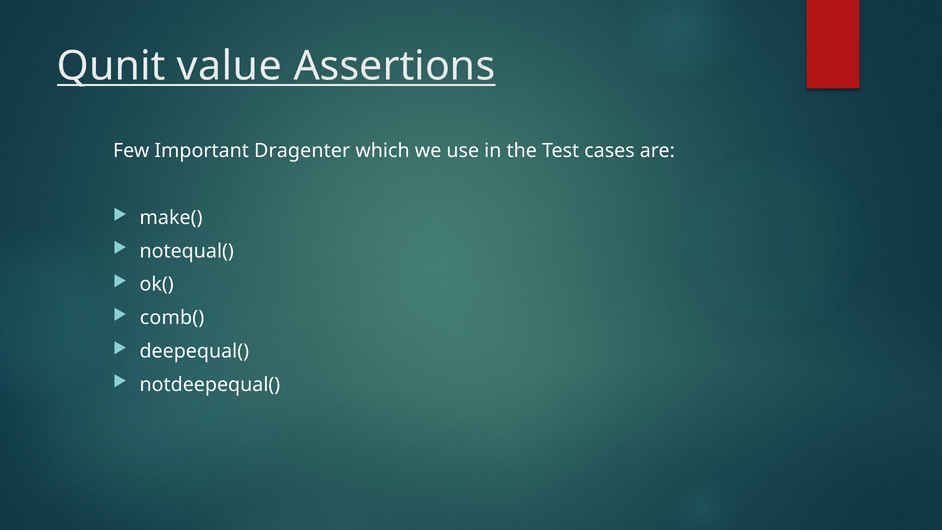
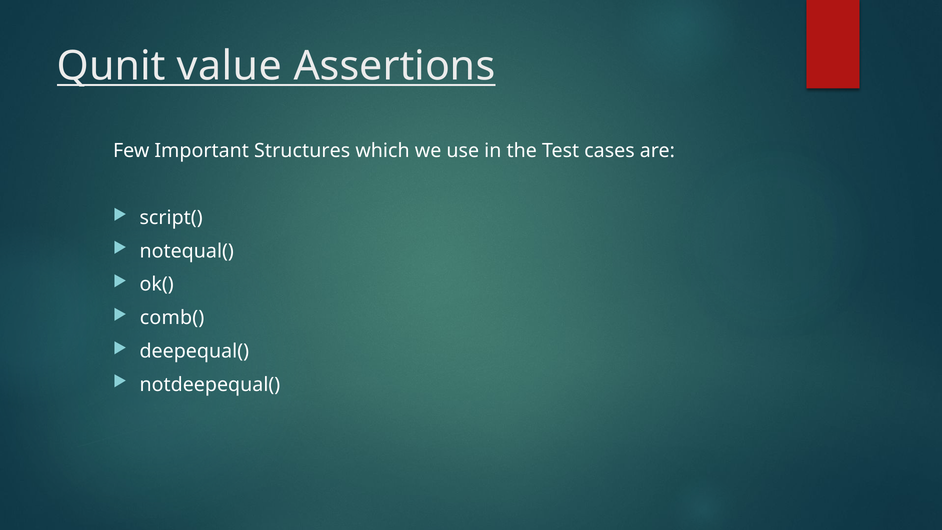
Dragenter: Dragenter -> Structures (302, 151)
make(: make( -> script( (171, 218)
